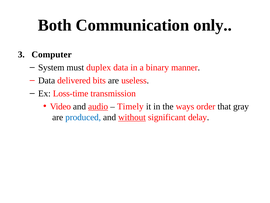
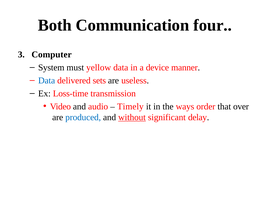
only: only -> four (213, 25)
duplex: duplex -> yellow (99, 67)
binary: binary -> device (157, 67)
Data colour: black -> blue (47, 80)
bits: bits -> sets (99, 80)
audio underline: present -> none (98, 106)
gray: gray -> over (241, 106)
